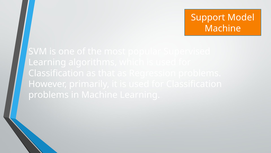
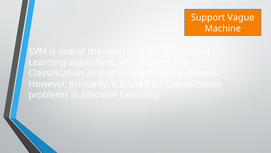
Model: Model -> Vague (241, 17)
